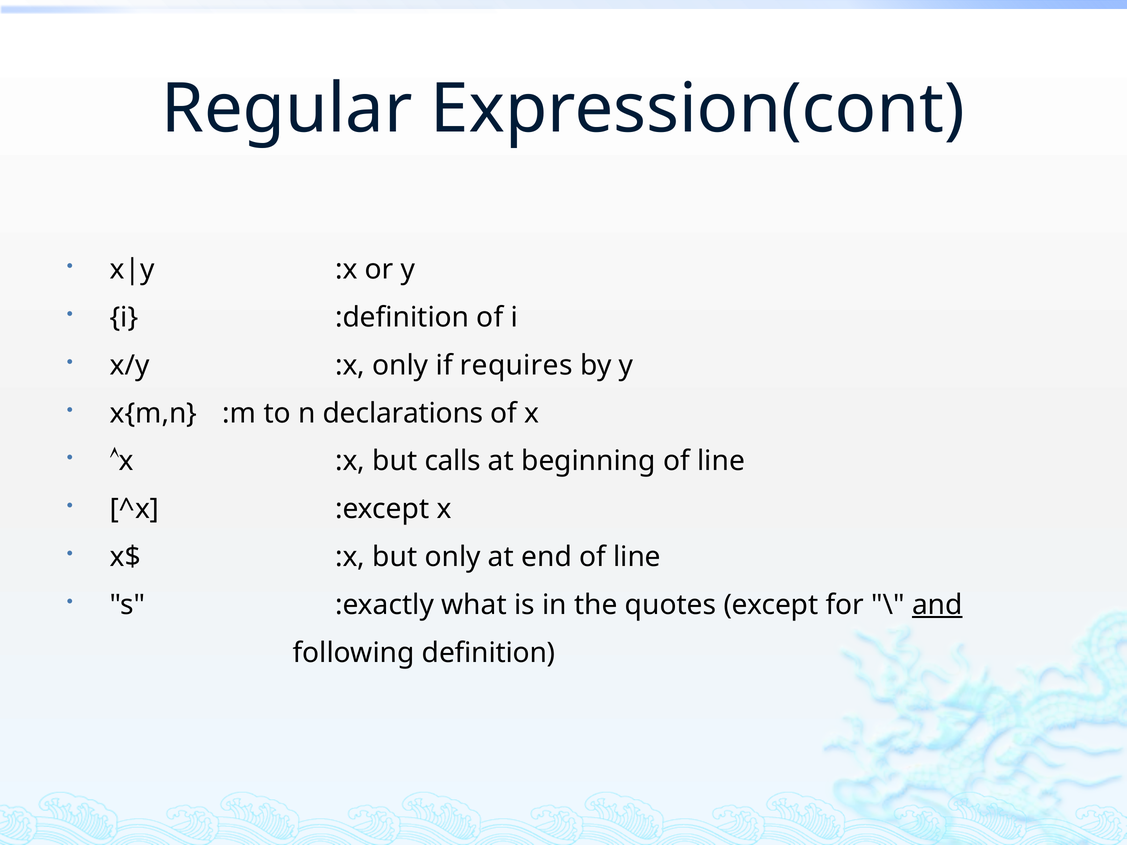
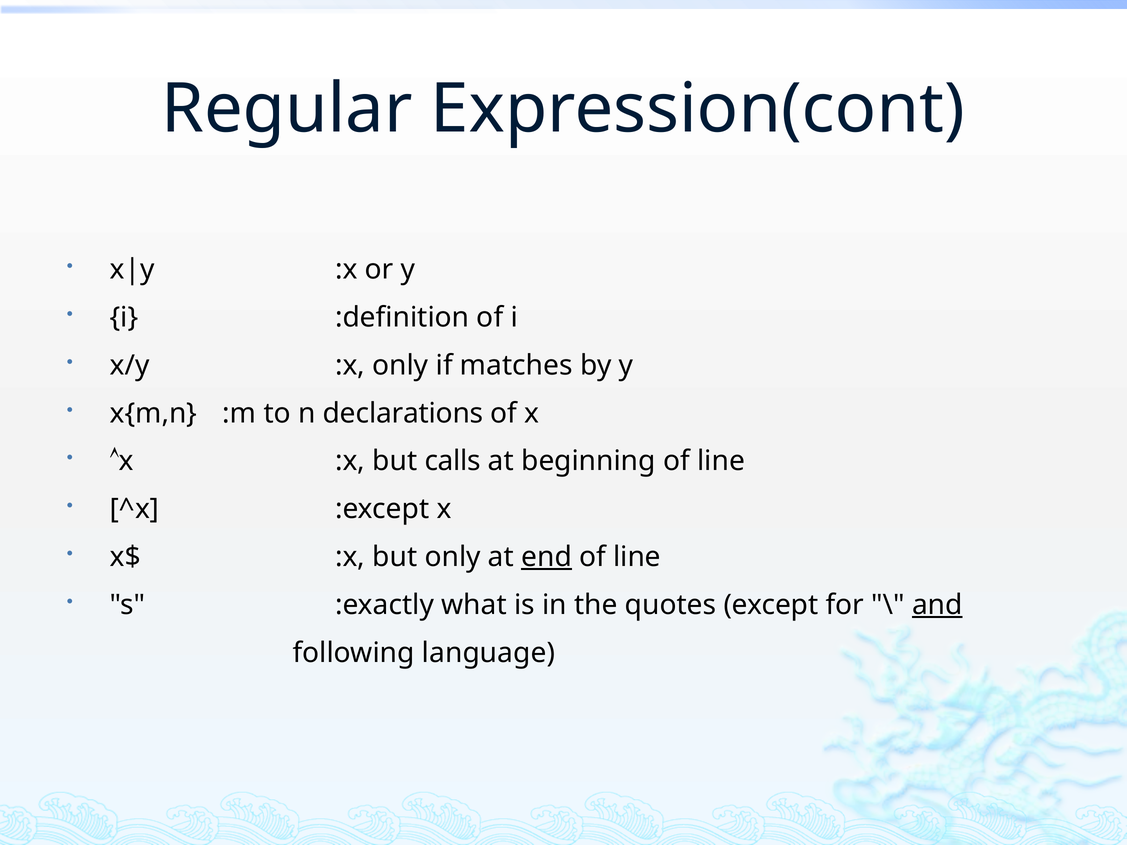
requires: requires -> matches (516, 365)
end underline: none -> present (547, 557)
definition: definition -> language (488, 653)
